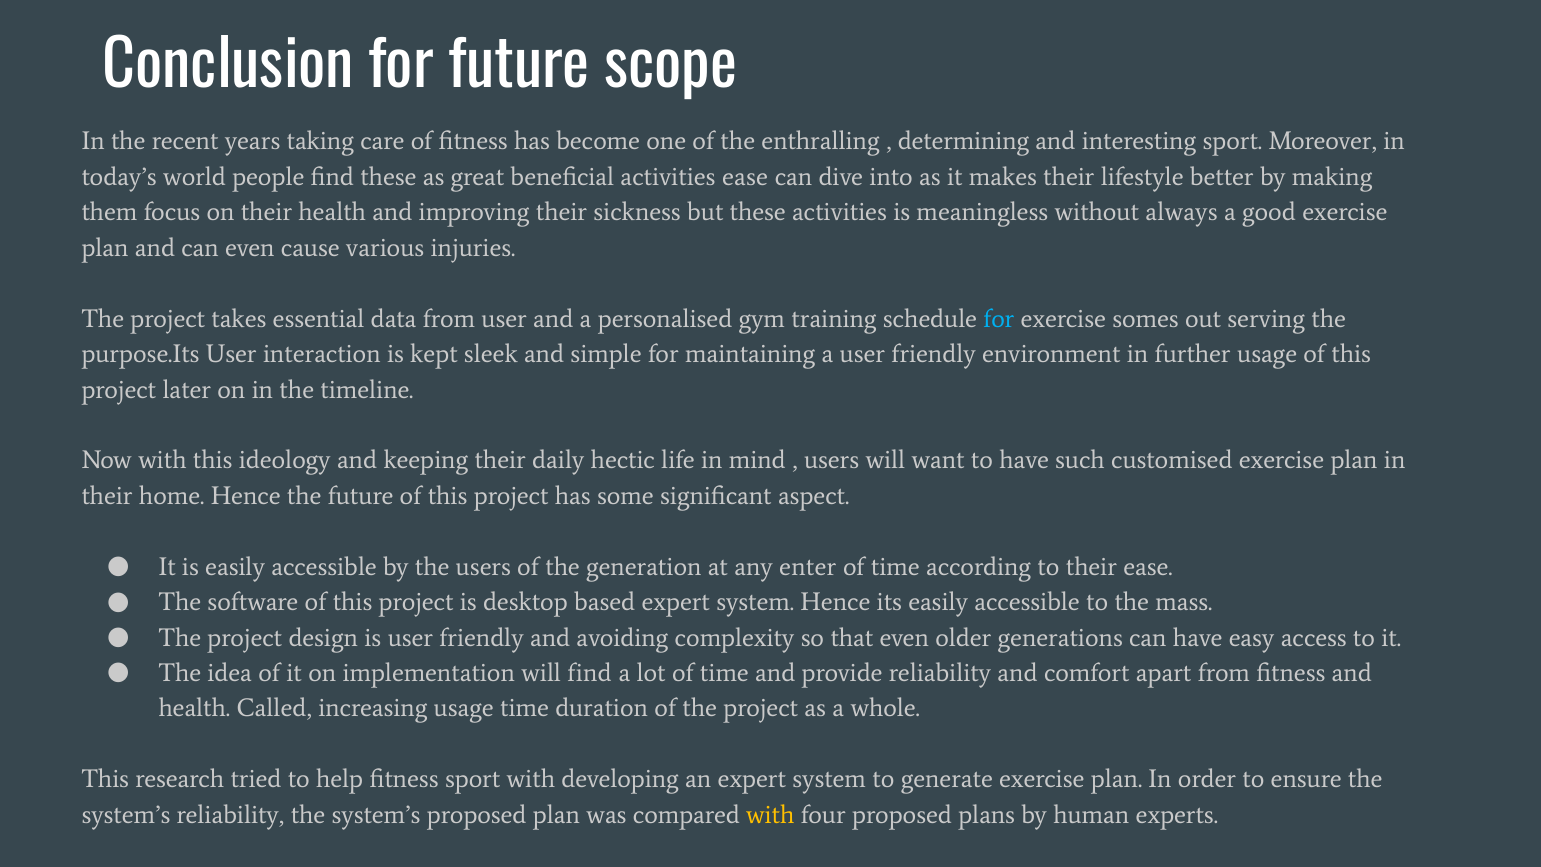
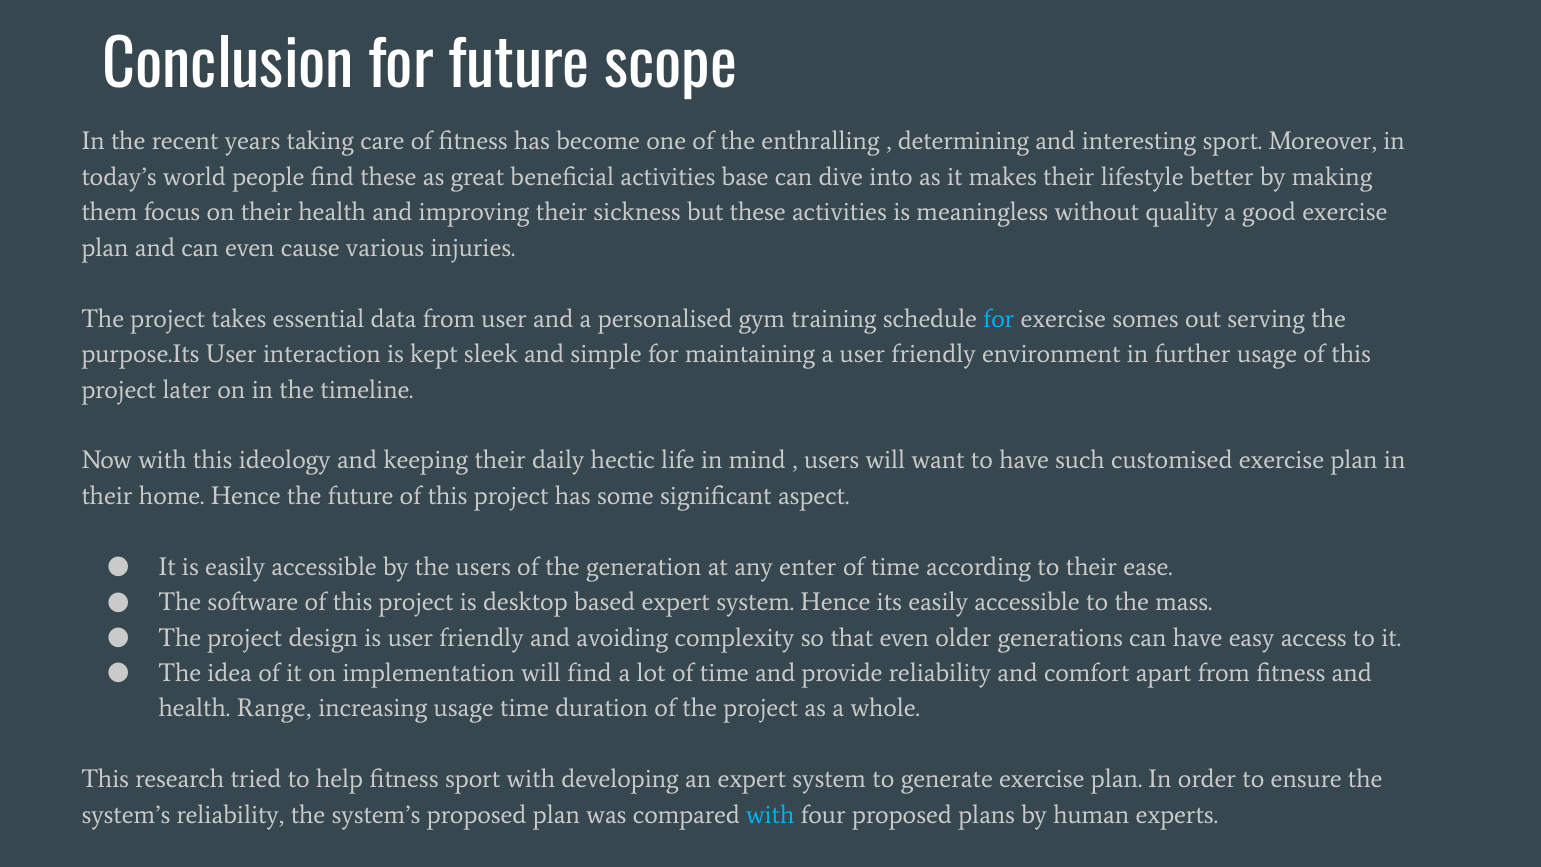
activities ease: ease -> base (745, 177)
always: always -> quality (1182, 212)
Called: Called -> Range (274, 708)
with colour: yellow -> light blue (770, 815)
